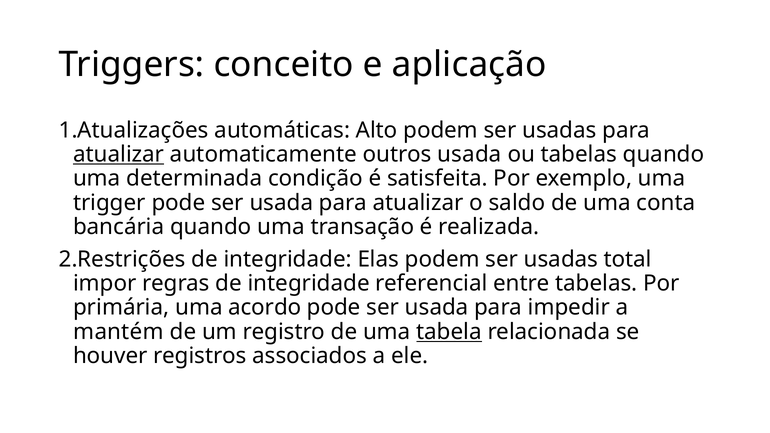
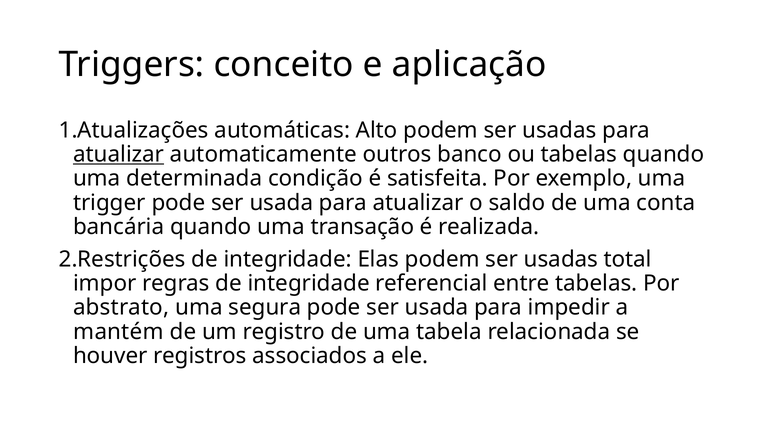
outros usada: usada -> banco (470, 154)
primária: primária -> abstrato (121, 308)
acordo: acordo -> segura (265, 308)
tabela underline: present -> none (449, 332)
